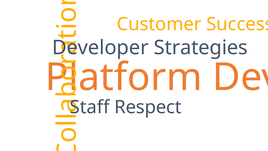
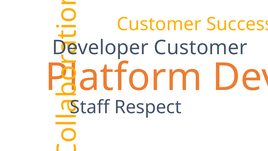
Strategies: Strategies -> Customer (201, 48)
